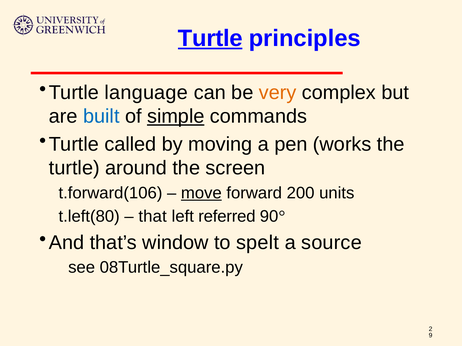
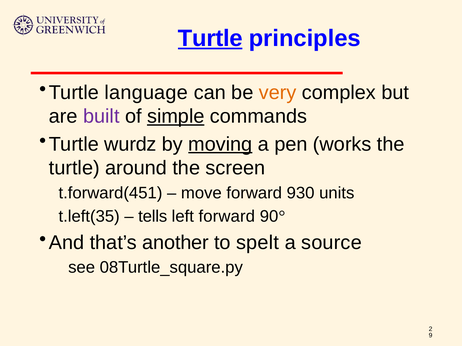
built colour: blue -> purple (101, 117)
called: called -> wurdz (130, 144)
moving underline: none -> present (220, 144)
t.forward(106: t.forward(106 -> t.forward(451 (110, 193)
move underline: present -> none (201, 193)
200: 200 -> 930 (301, 193)
t.left(80: t.left(80 -> t.left(35 (89, 217)
that: that -> tells (153, 217)
left referred: referred -> forward (227, 217)
window: window -> another (176, 243)
